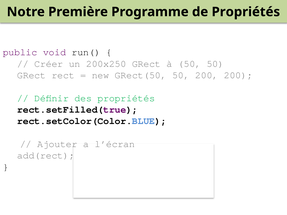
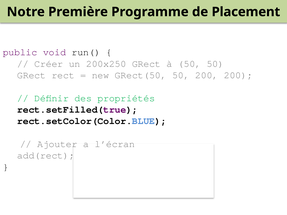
de Propriétés: Propriétés -> Placement (246, 12)
